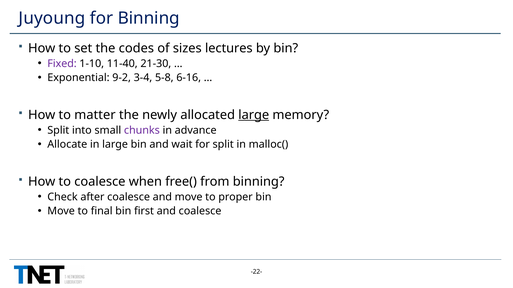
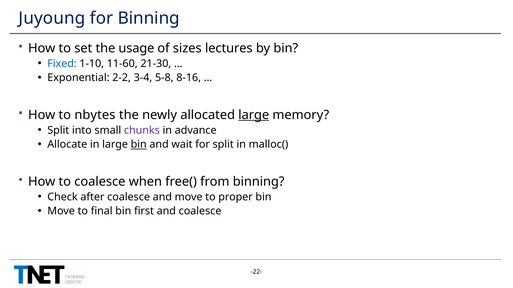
codes: codes -> usage (136, 48)
Fixed colour: purple -> blue (62, 64)
11-40: 11-40 -> 11-60 (122, 64)
9-2: 9-2 -> 2-2 (122, 78)
6-16: 6-16 -> 8-16 (189, 78)
matter: matter -> nbytes (95, 115)
bin underline: none -> present (139, 145)
